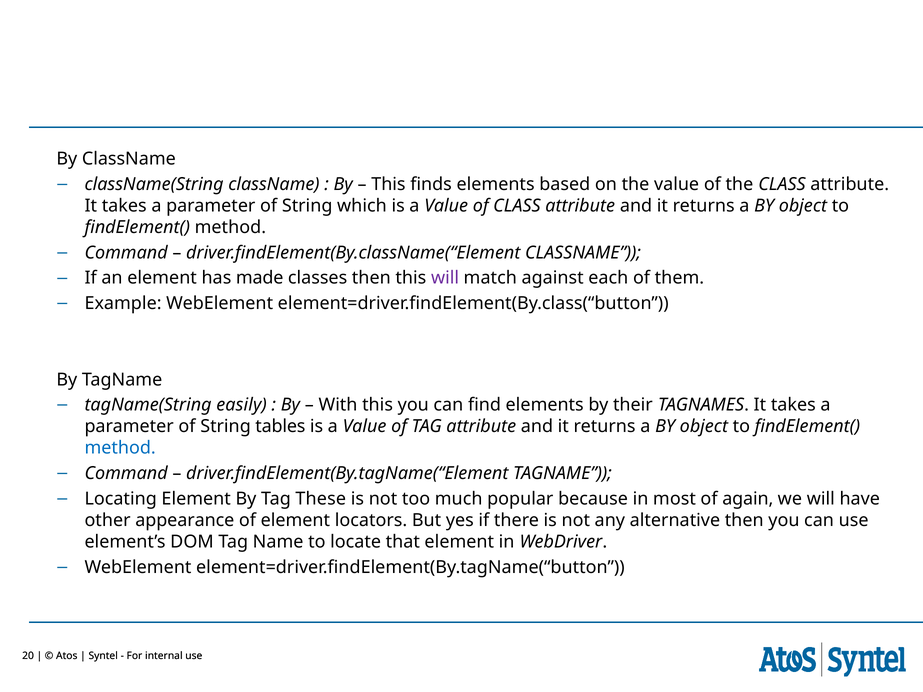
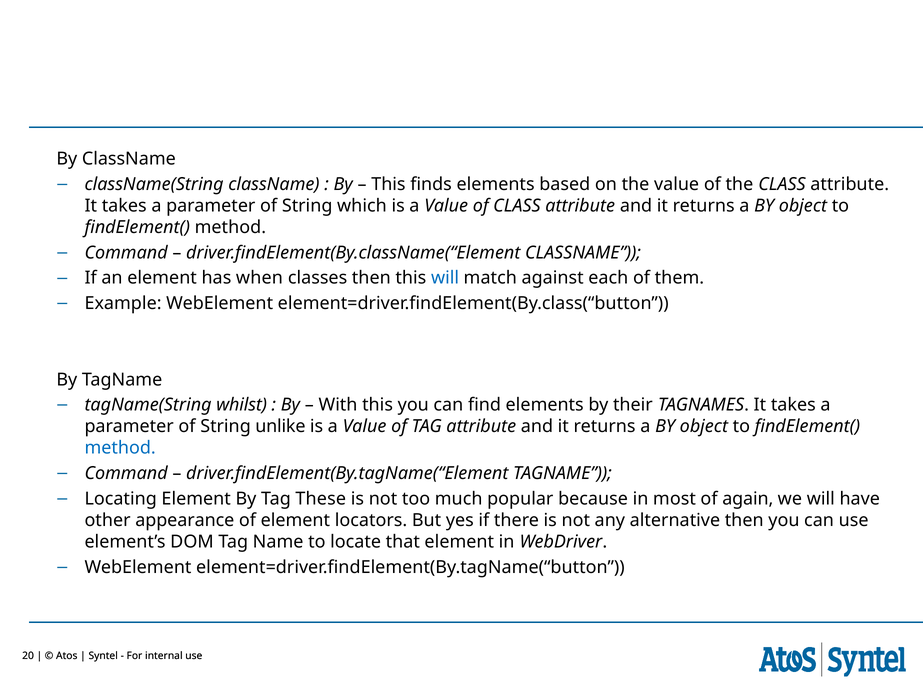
made: made -> when (259, 278)
will colour: purple -> blue (445, 278)
easily: easily -> whilst (242, 405)
tables: tables -> unlike (280, 427)
